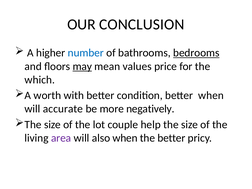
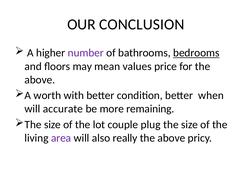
number colour: blue -> purple (86, 53)
may underline: present -> none (82, 66)
which: which -> above (40, 80)
negatively: negatively -> remaining (150, 109)
help: help -> plug (151, 125)
also when: when -> really (125, 138)
better: better -> above (171, 138)
